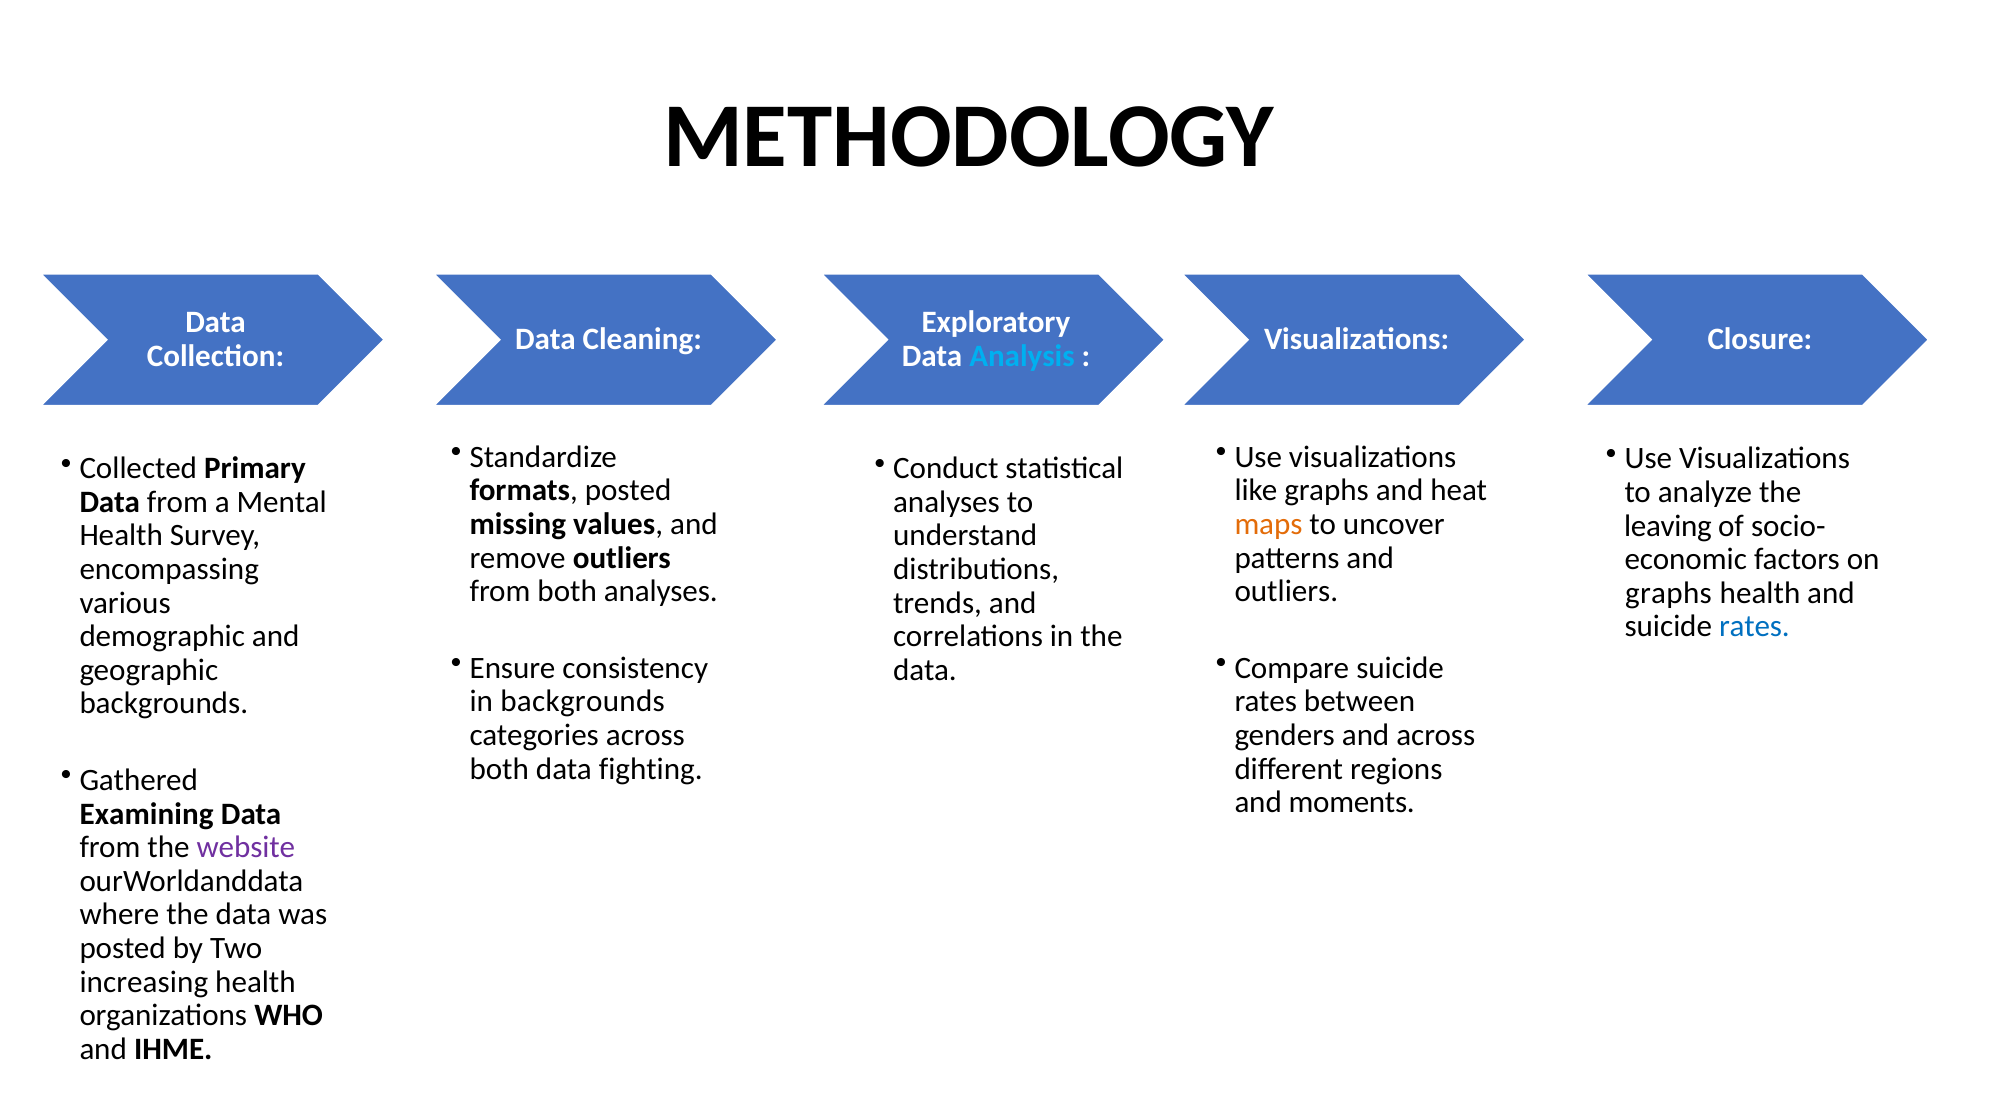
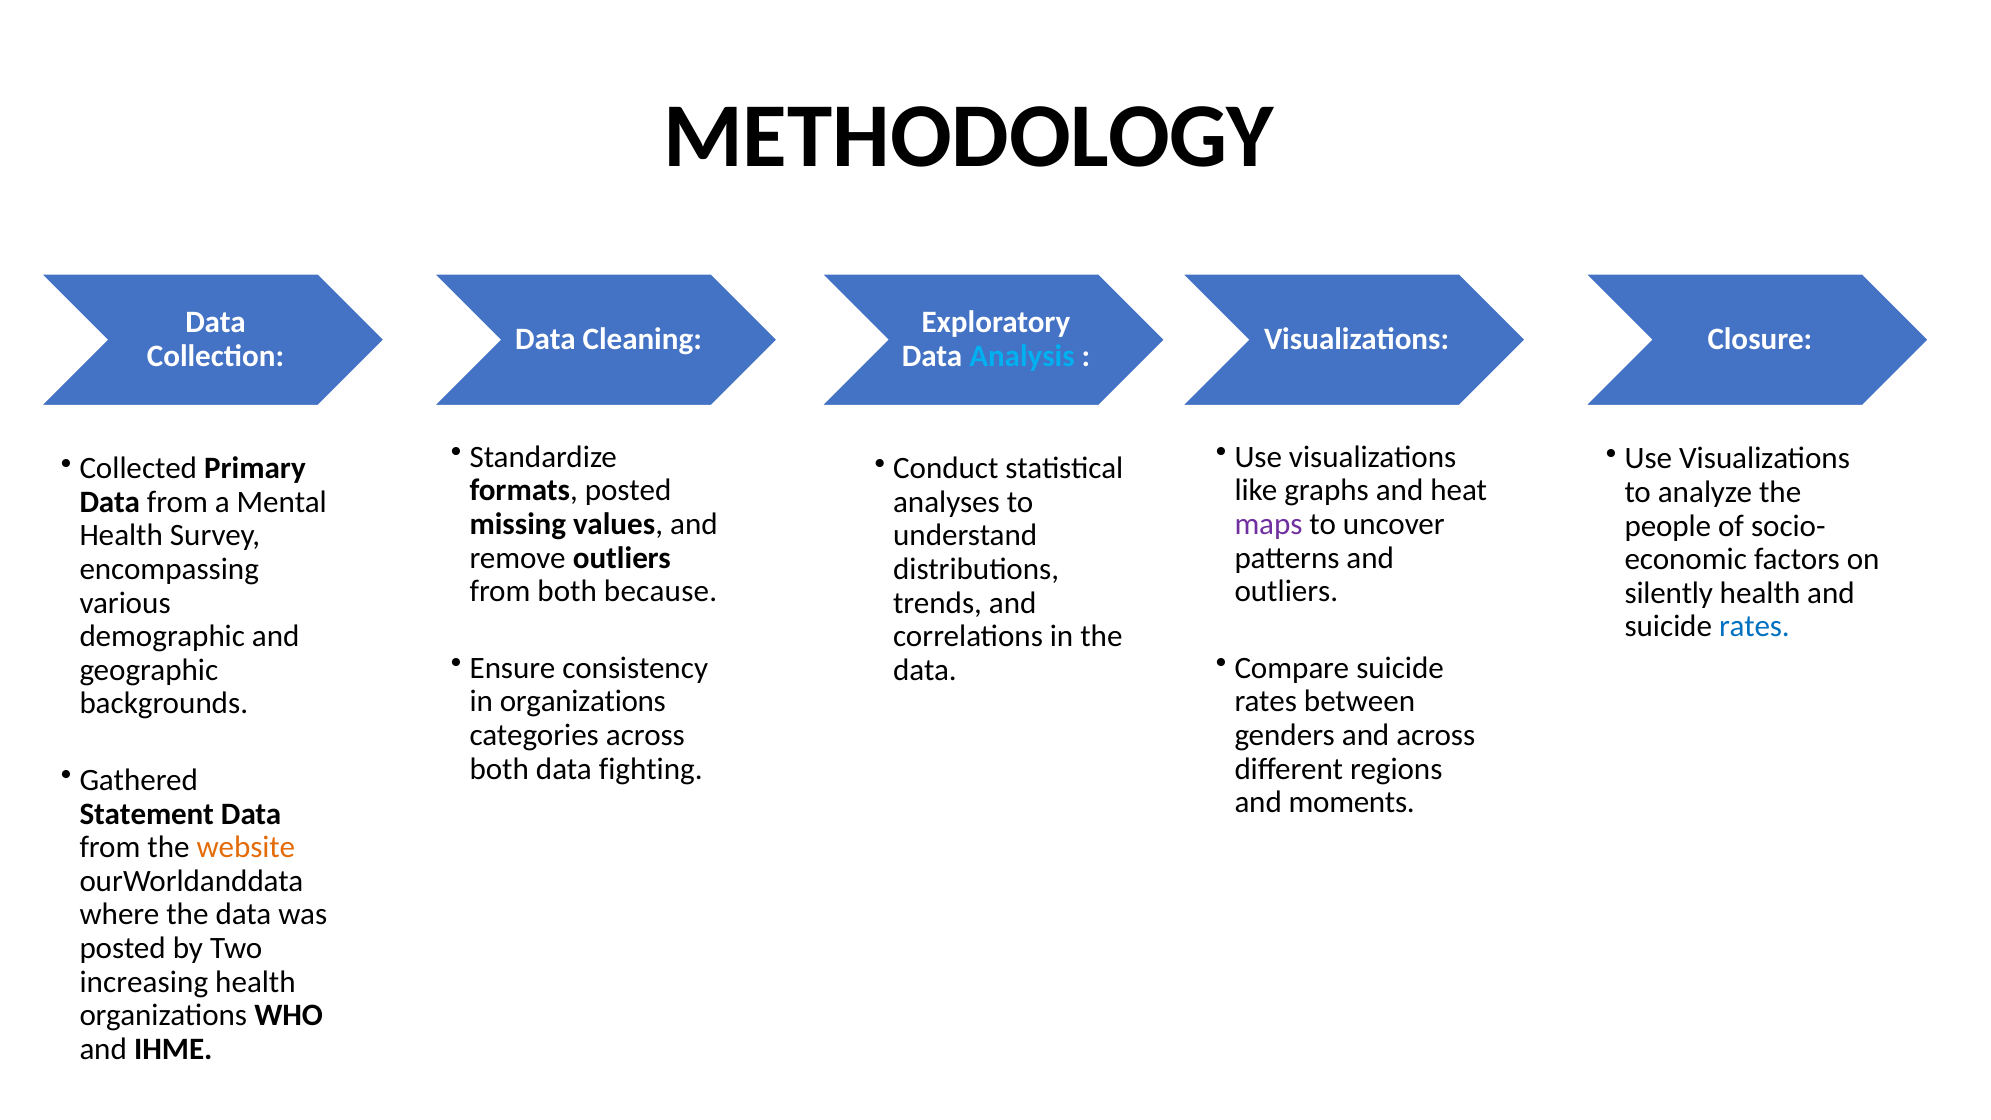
maps colour: orange -> purple (1268, 524)
leaving: leaving -> people (1668, 526)
both analyses: analyses -> because (661, 591)
graphs: graphs -> silently (1669, 593)
in backgrounds: backgrounds -> organizations (583, 702)
Examining: Examining -> Statement (147, 814)
website colour: purple -> orange (246, 847)
